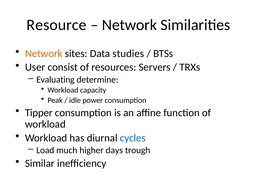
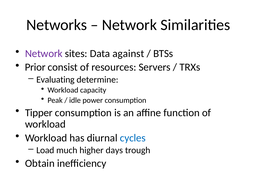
Resource: Resource -> Networks (57, 25)
Network colour: orange -> purple (44, 53)
studies: studies -> against (128, 53)
User: User -> Prior (35, 67)
Similar: Similar -> Obtain (40, 163)
